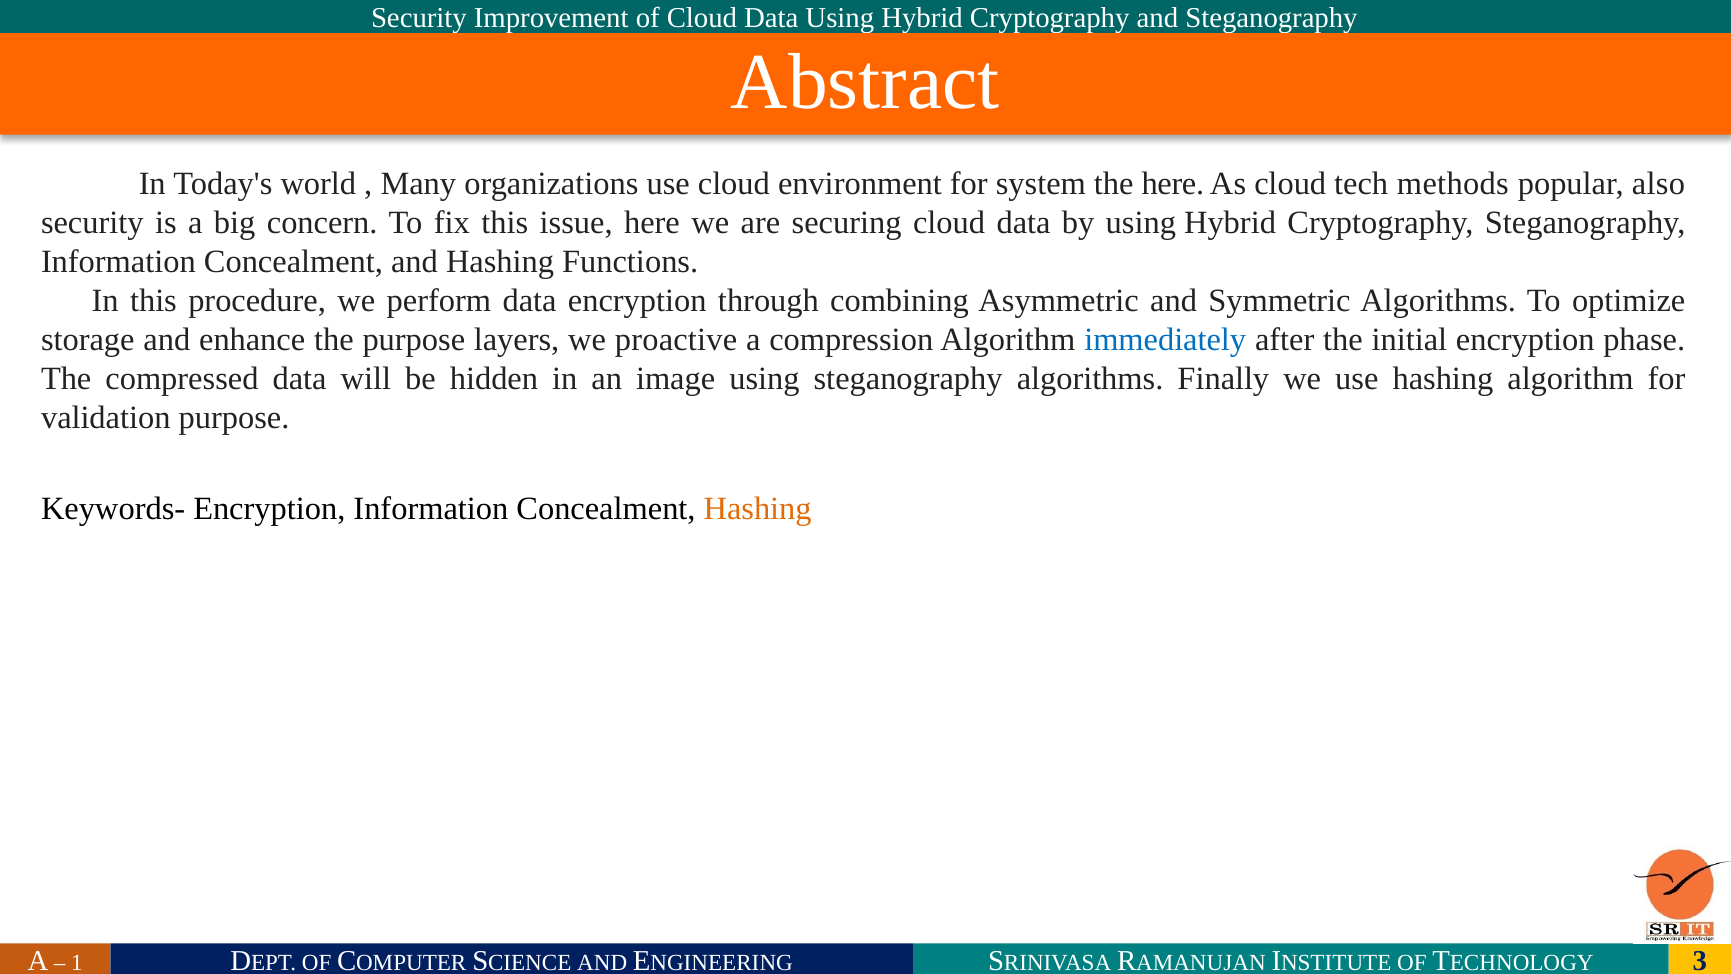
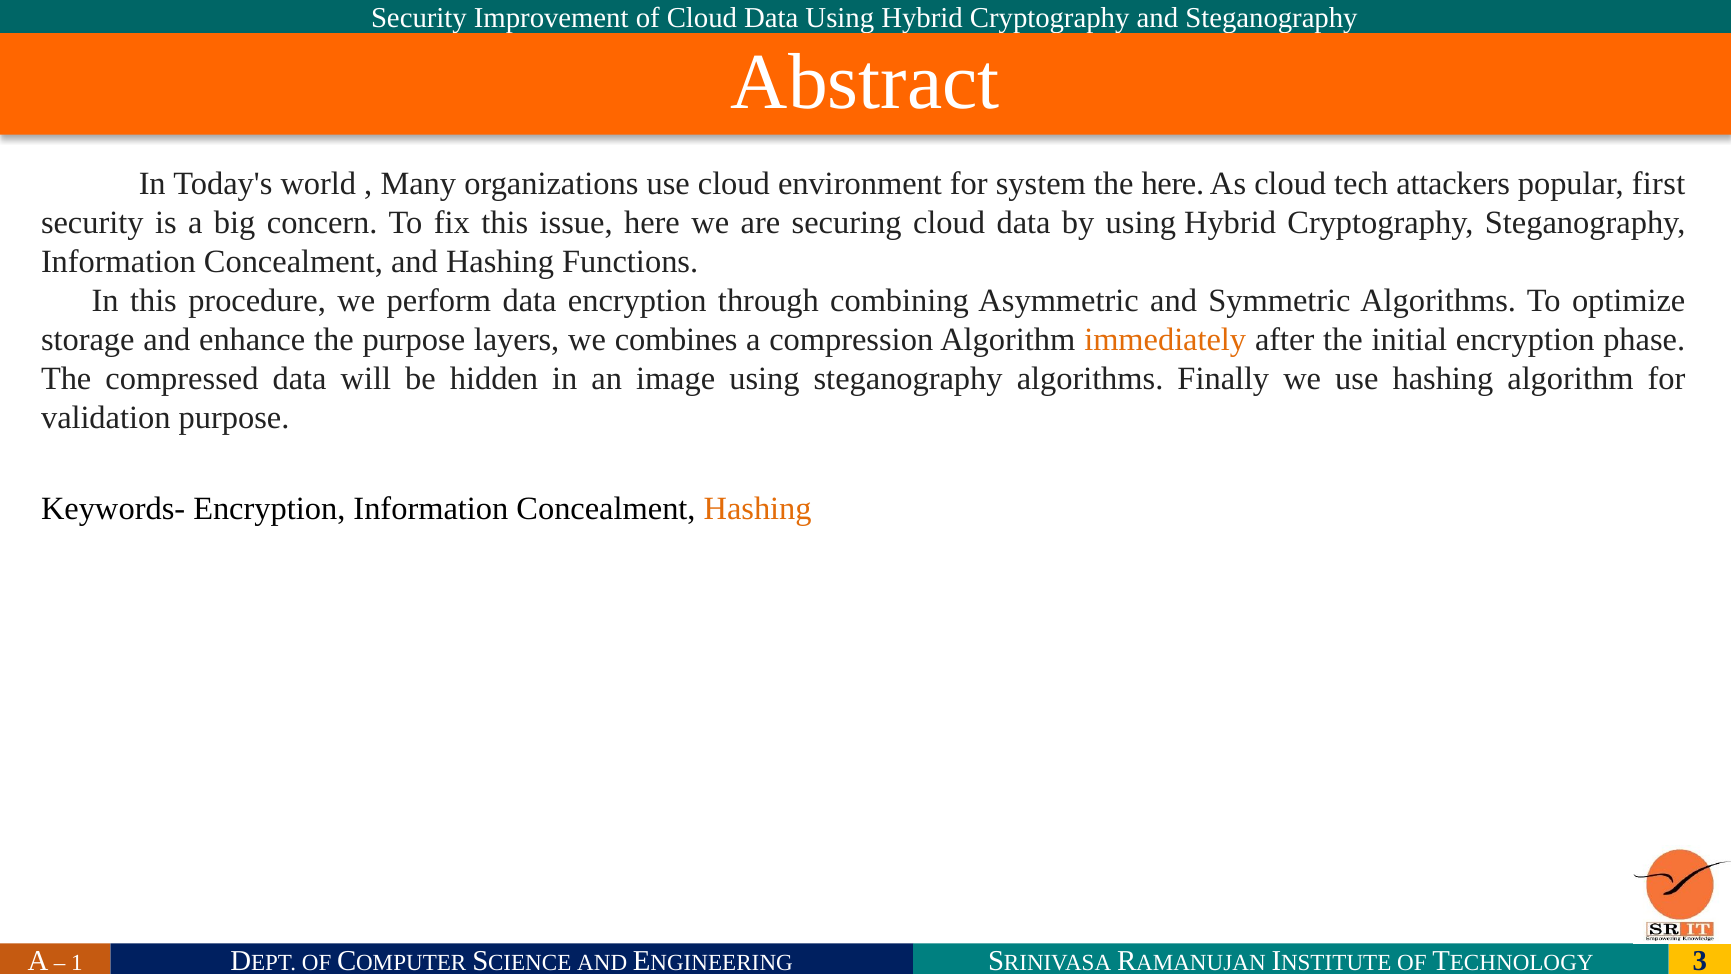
methods: methods -> attackers (1453, 184)
also: also -> first (1659, 184)
proactive: proactive -> combines (676, 340)
immediately colour: blue -> orange (1165, 340)
